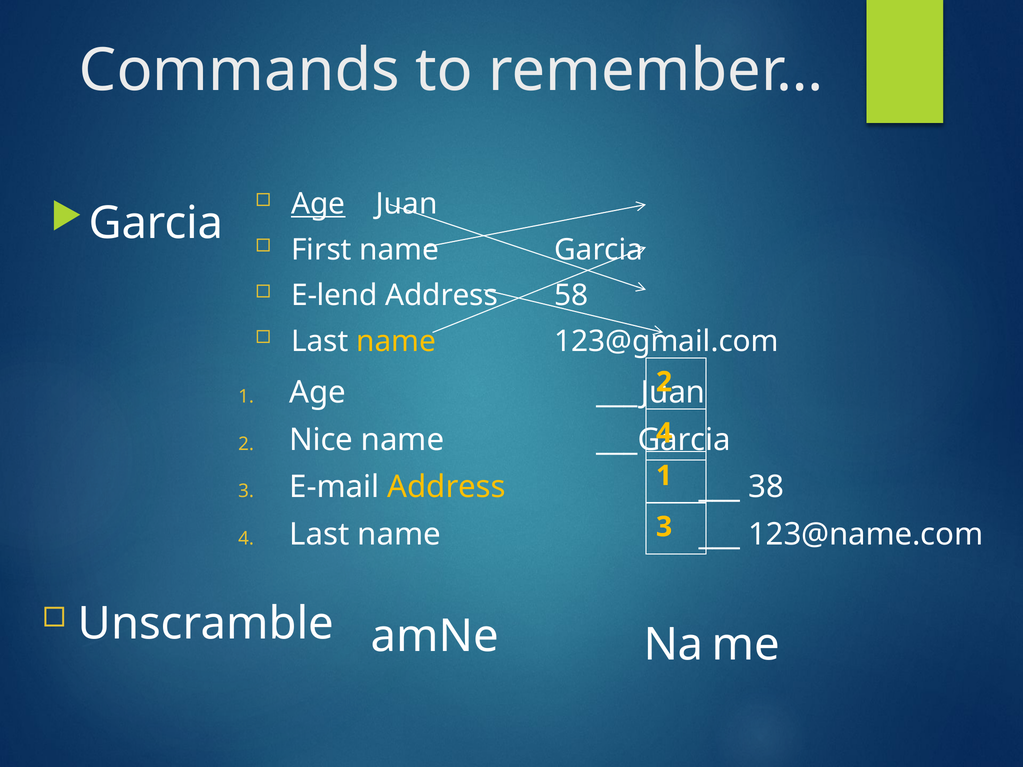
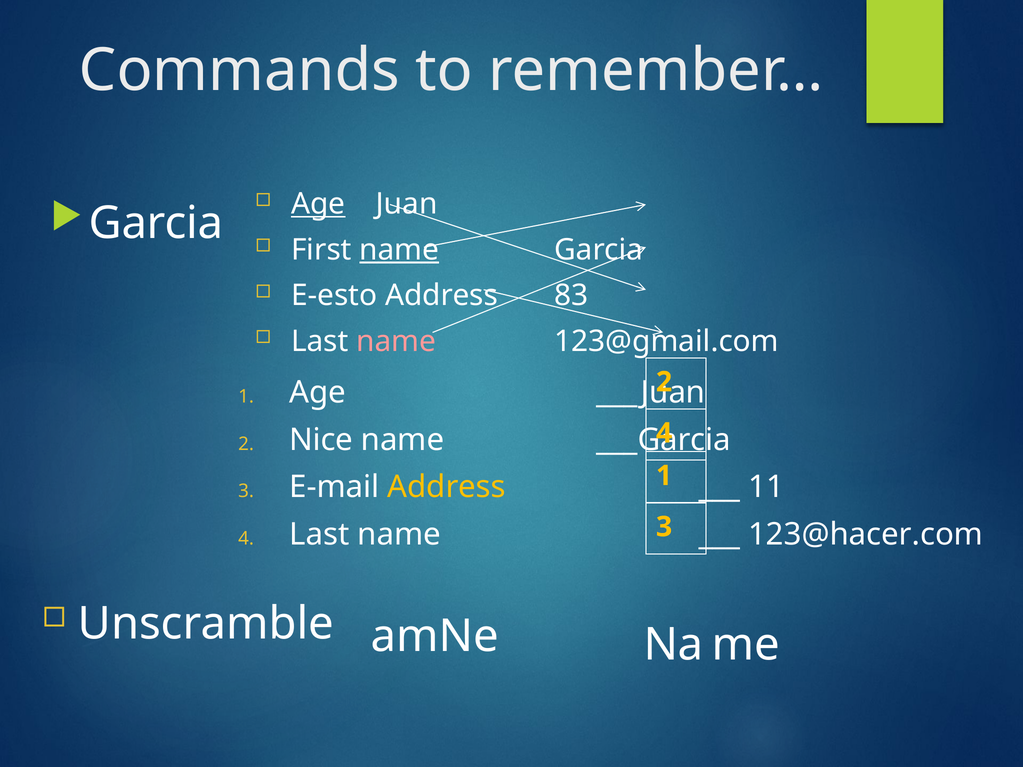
name underline: none -> present (399, 250)
E-lend: E-lend -> E-esto (334, 296)
58: 58 -> 83 (571, 296)
name colour: yellow -> pink (396, 341)
38: 38 -> 11 (766, 487)
123@name.com: 123@name.com -> 123@hacer.com (866, 535)
